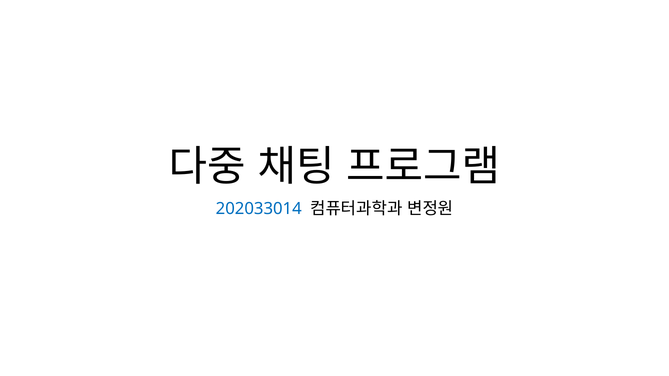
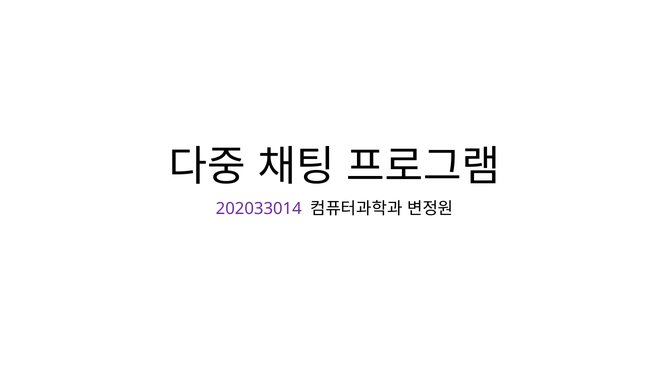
202033014 colour: blue -> purple (259, 209)
